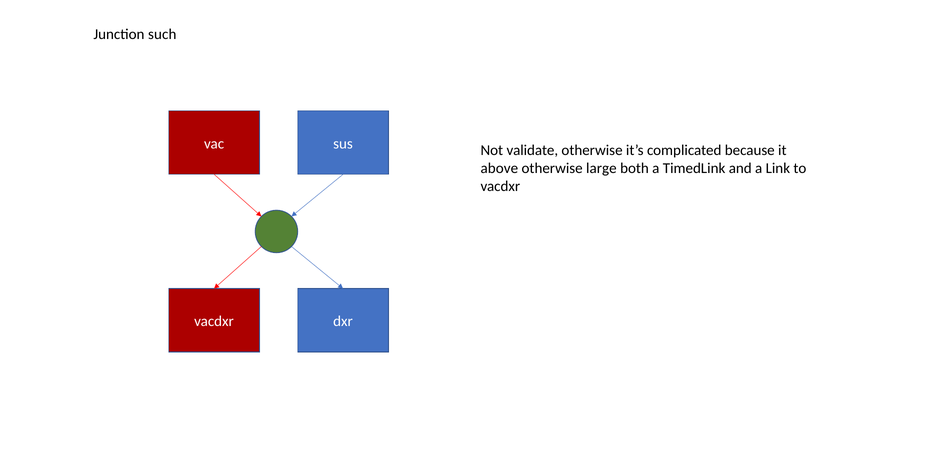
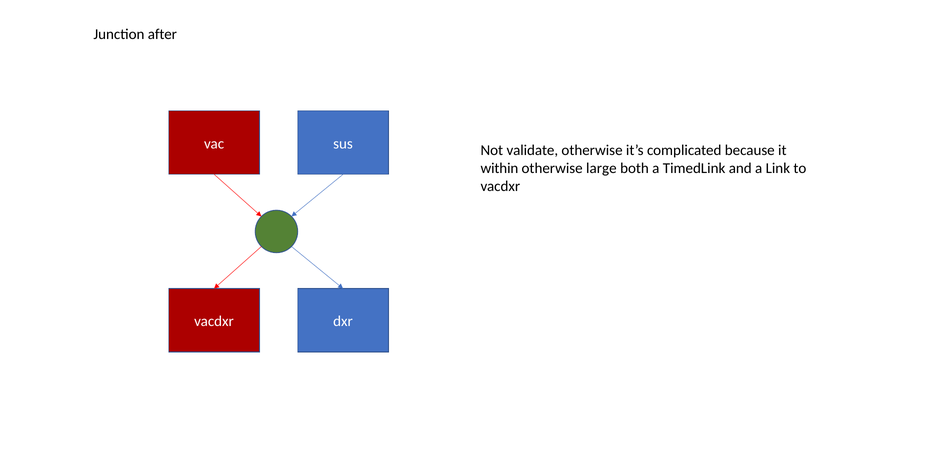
such: such -> after (162, 34)
above: above -> within (499, 168)
